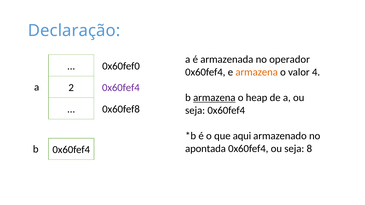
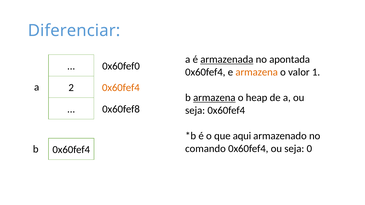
Declaração: Declaração -> Diferenciar (74, 31)
armazenada underline: none -> present (227, 59)
operador: operador -> apontada (290, 59)
4: 4 -> 1 (316, 72)
0x60fef4 colour: purple -> orange (121, 88)
apontada: apontada -> comando (205, 149)
8: 8 -> 0 (309, 149)
